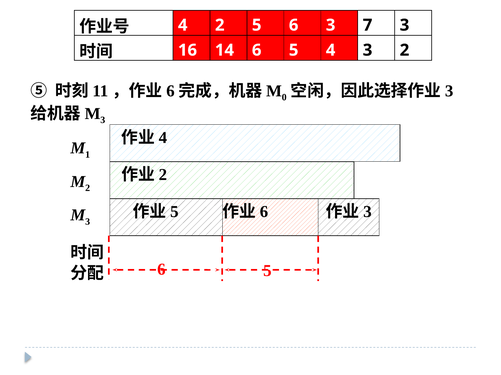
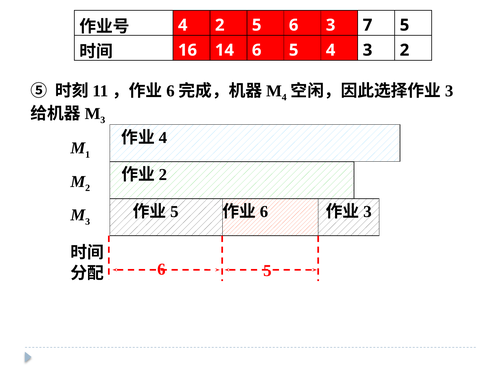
7 3: 3 -> 5 (405, 25)
0: 0 -> 4 (284, 98)
